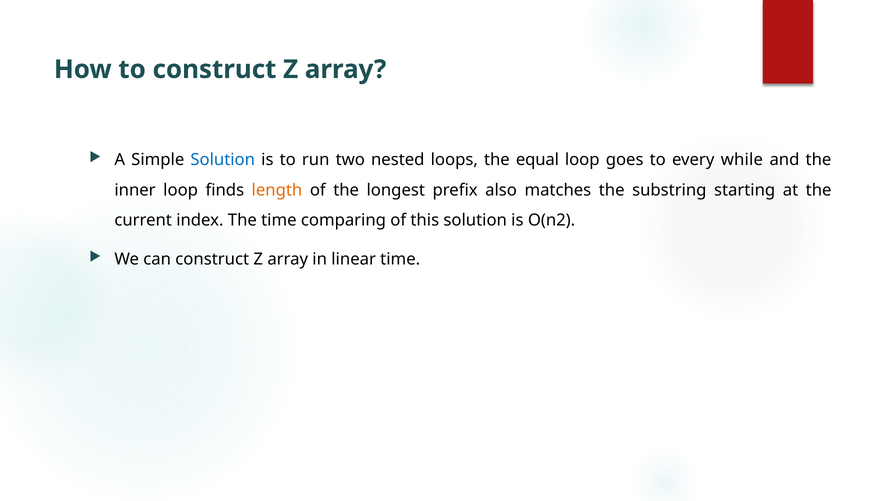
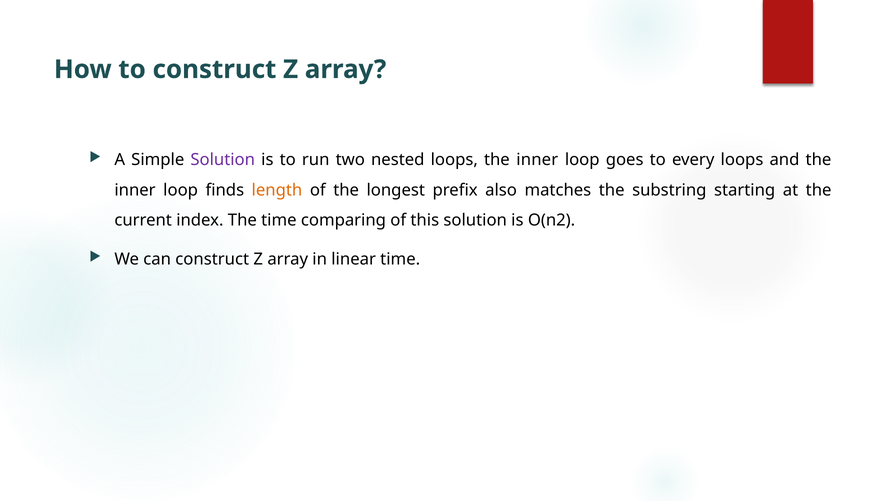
Solution colour: blue -> purple (223, 160)
loops the equal: equal -> inner (537, 160)
every while: while -> loops (742, 160)
